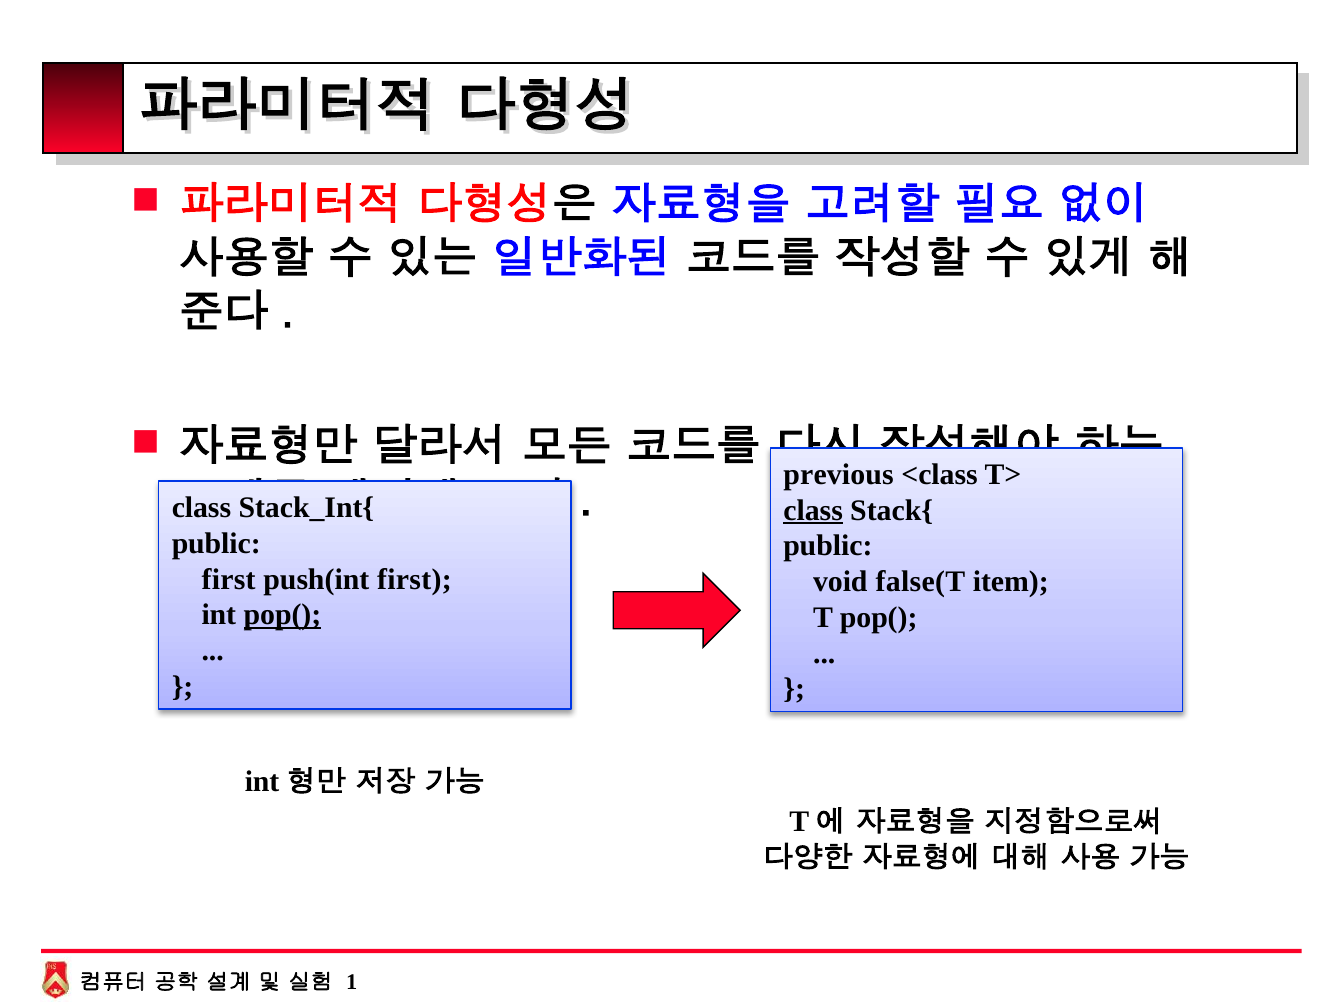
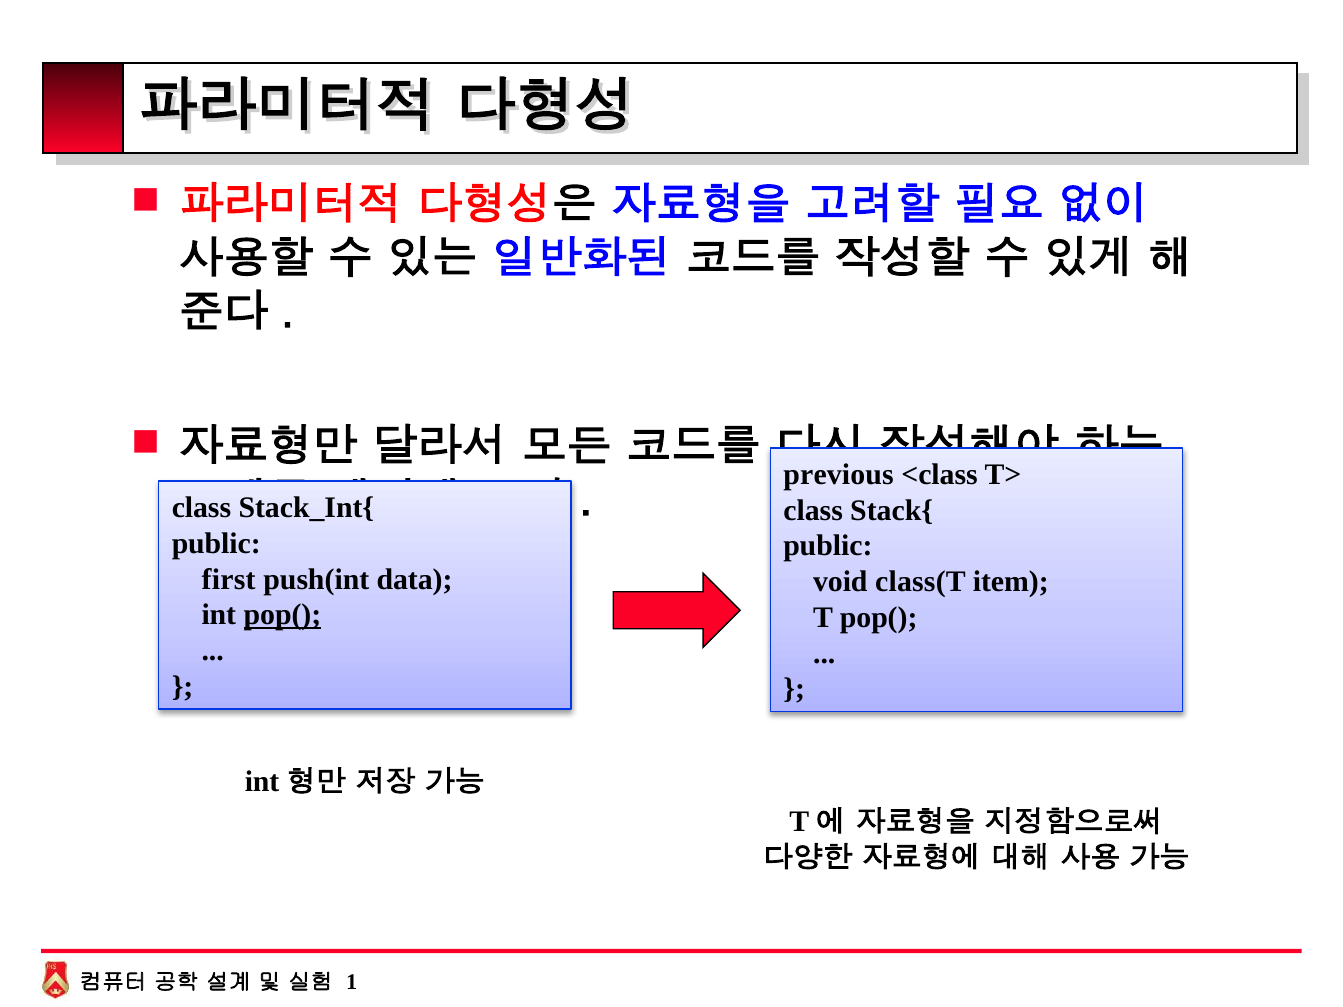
class underline: present -> none (813, 510)
push(int first: first -> data (415, 579)
false(T: false(T -> class(T (920, 582)
